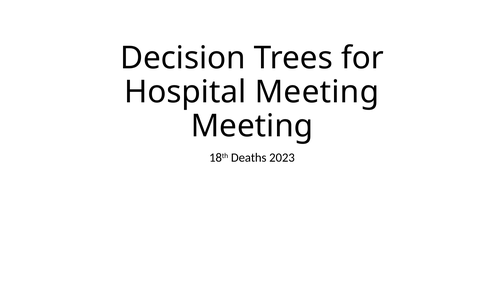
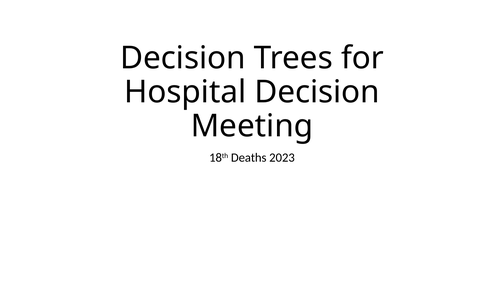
Hospital Meeting: Meeting -> Decision (317, 92)
